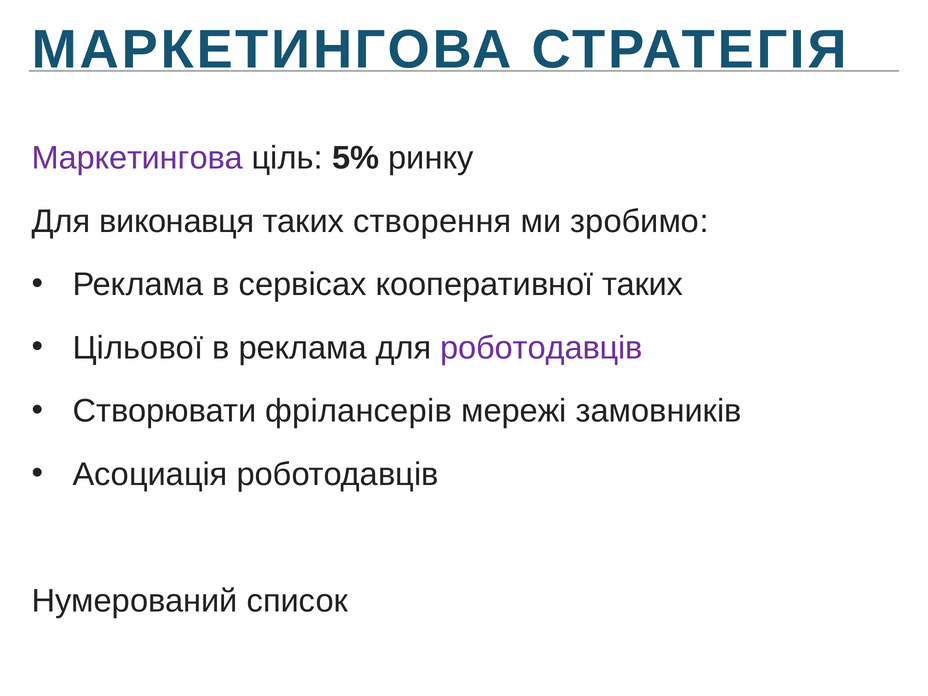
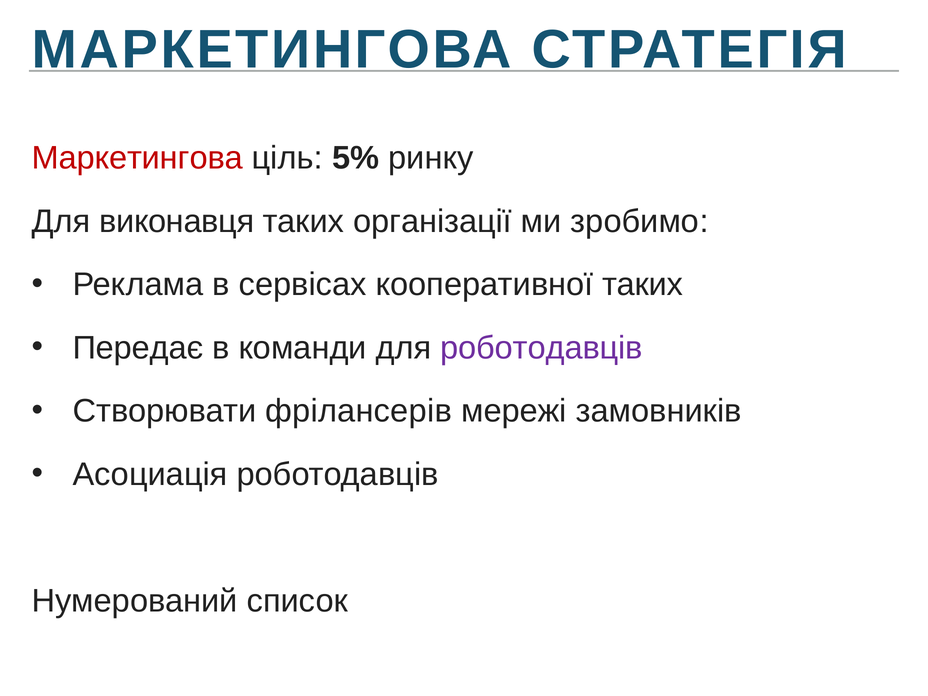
Маркетингова colour: purple -> red (137, 158)
створення: створення -> організації (433, 221)
Цільової: Цільової -> Передає (138, 348)
в реклама: реклама -> команди (303, 348)
